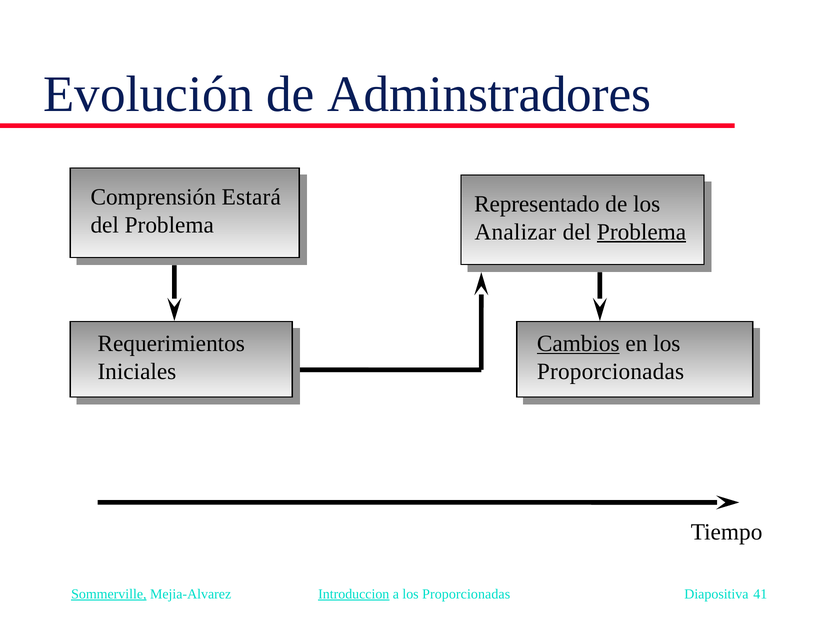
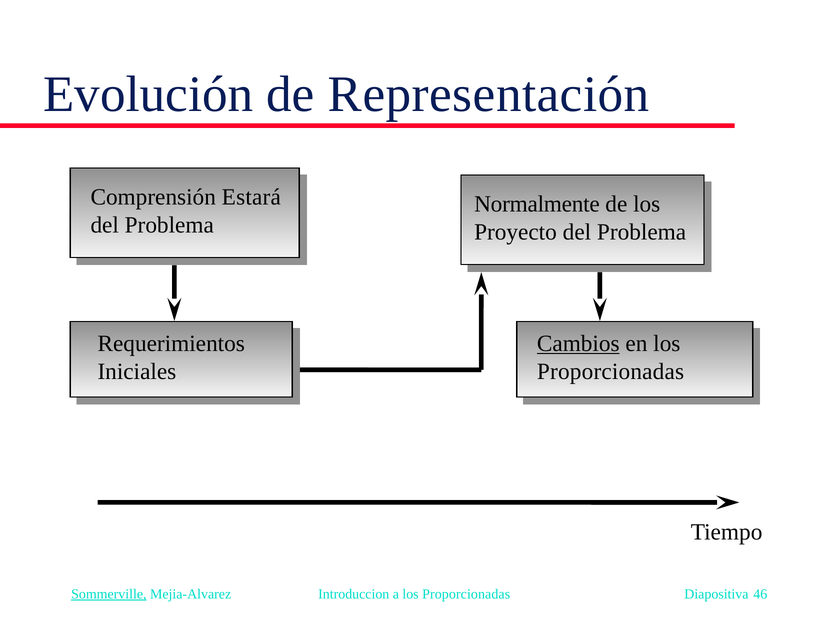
Adminstradores: Adminstradores -> Representación (489, 94)
Representado: Representado -> Normalmente (537, 204)
Analizar: Analizar -> Proyecto (515, 232)
Problema underline: present -> none (642, 232)
Introduccion underline: present -> none (354, 594)
41: 41 -> 46 (760, 594)
